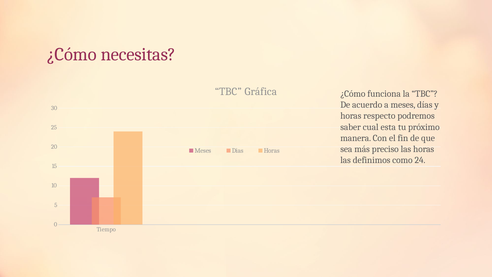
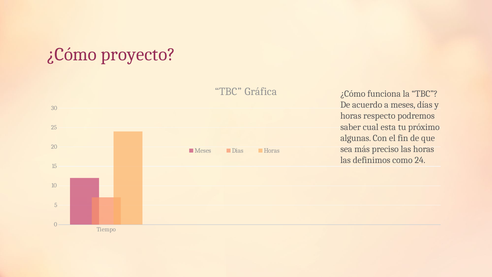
necesitas: necesitas -> proyecto (138, 54)
manera: manera -> algunas (356, 138)
